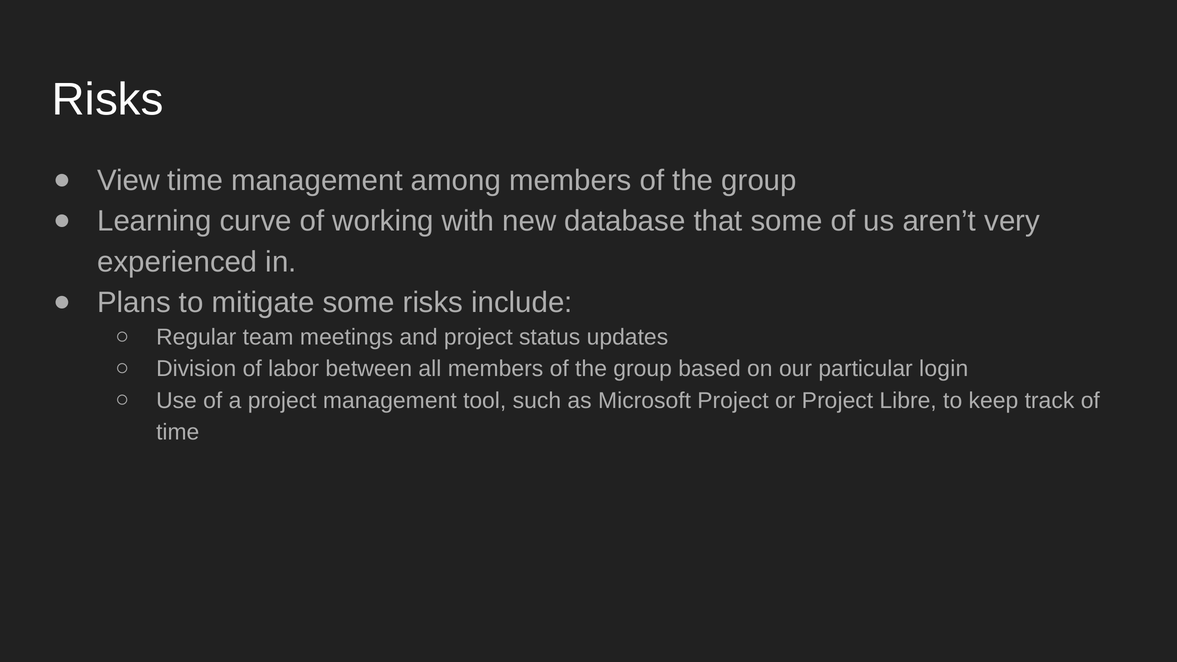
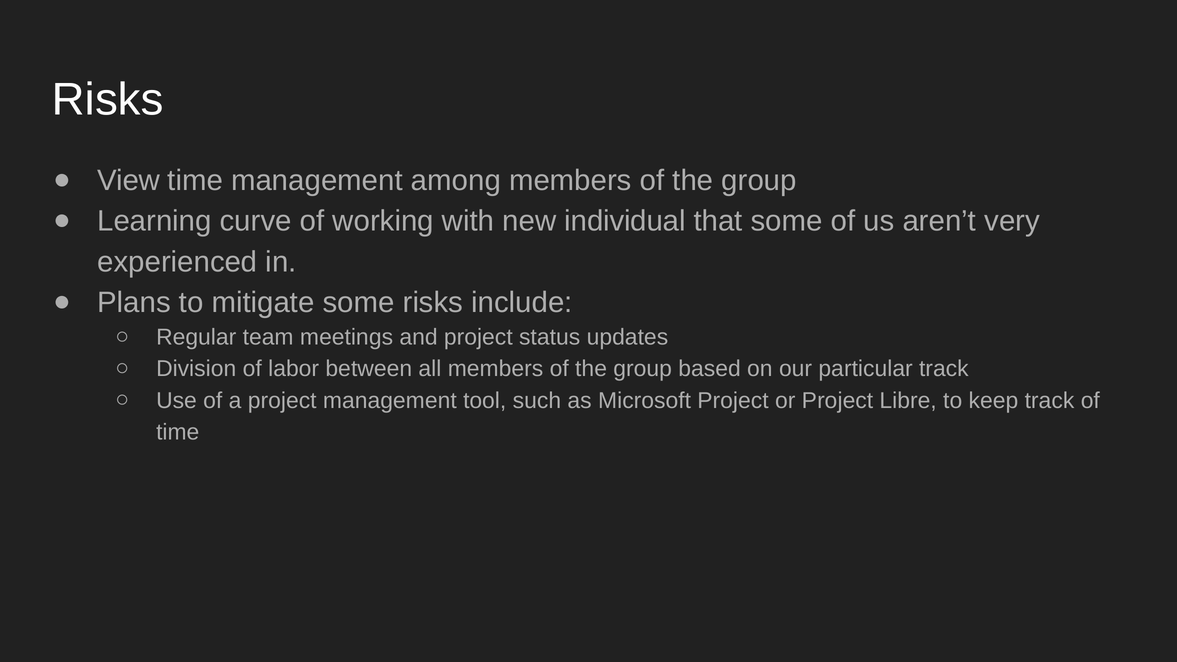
database: database -> individual (625, 221)
particular login: login -> track (944, 369)
